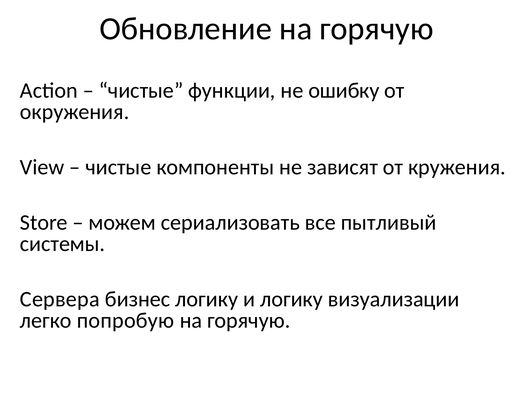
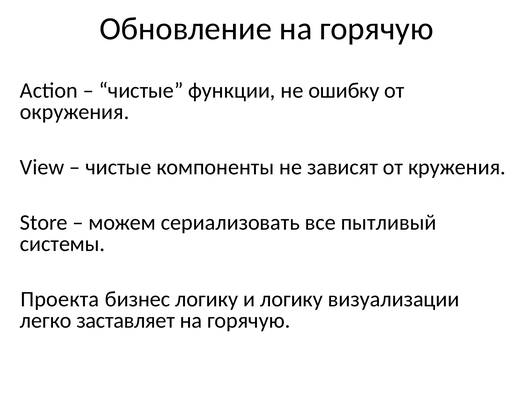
Сервера: Сервера -> Проекта (60, 299)
попробую: попробую -> заставляет (126, 321)
